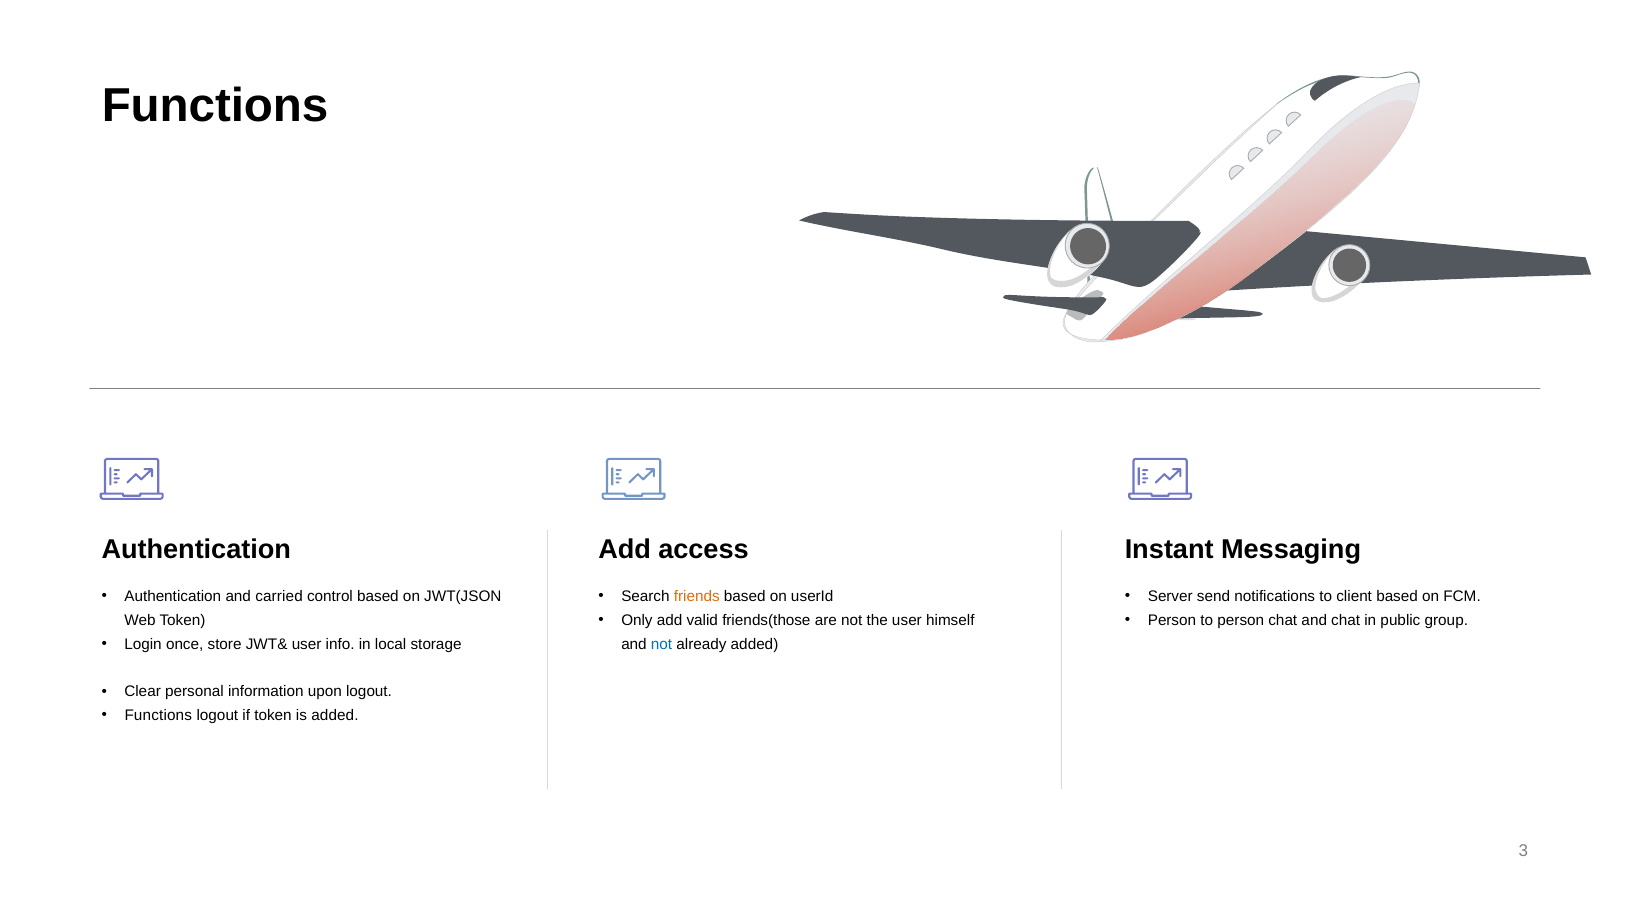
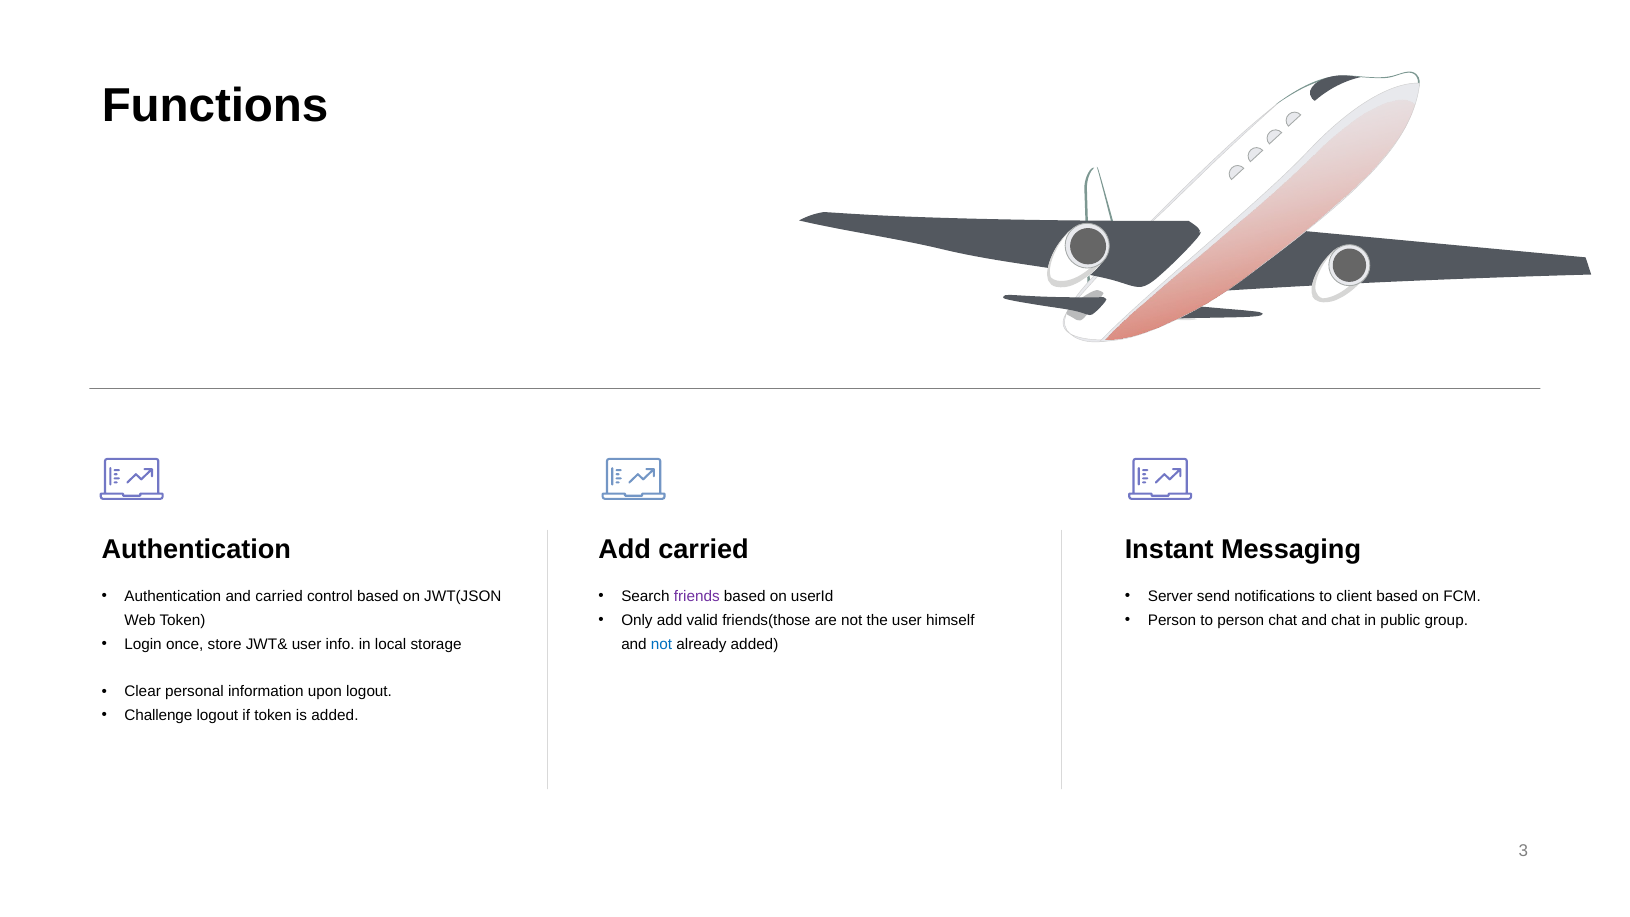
Add access: access -> carried (704, 550)
friends colour: orange -> purple (697, 596)
Functions: Functions -> Challenge (158, 716)
